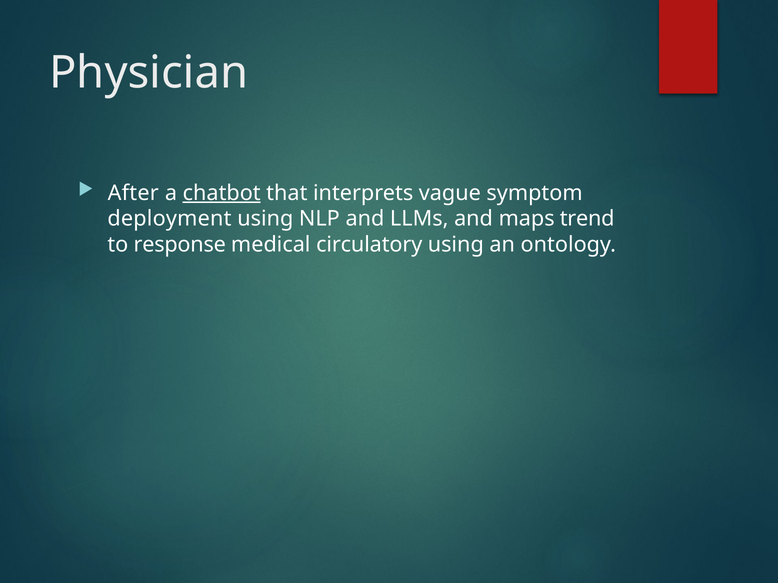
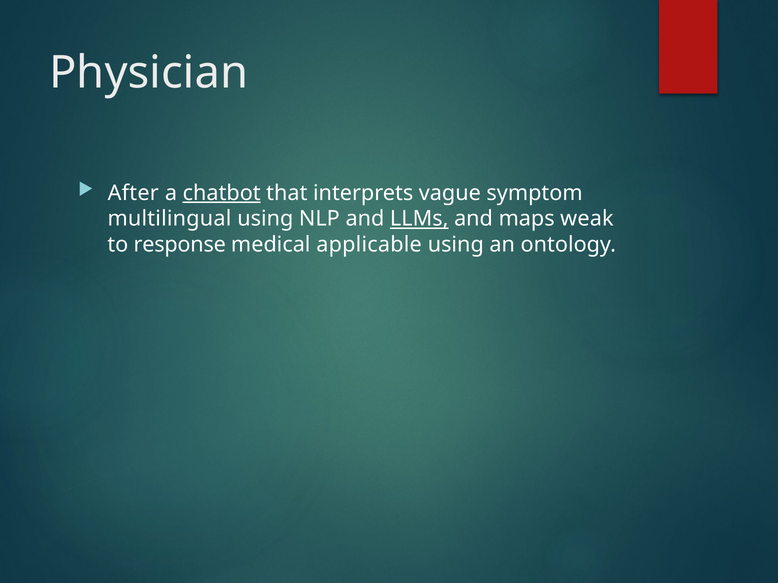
deployment: deployment -> multilingual (169, 219)
LLMs underline: none -> present (419, 219)
trend: trend -> weak (587, 219)
circulatory: circulatory -> applicable (369, 245)
